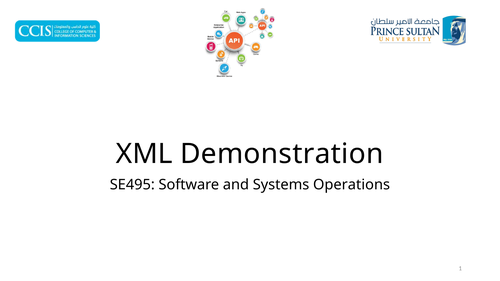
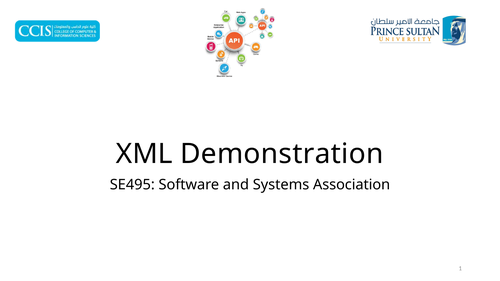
Operations: Operations -> Association (352, 185)
